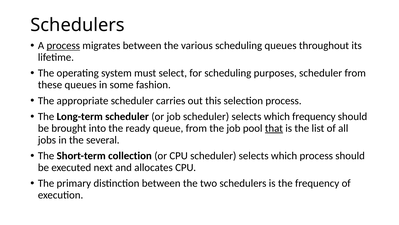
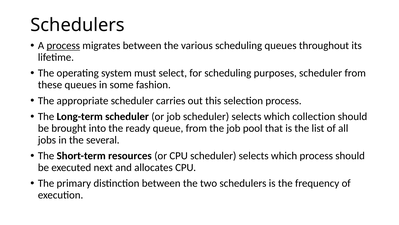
which frequency: frequency -> collection (314, 116)
that underline: present -> none (274, 128)
collection: collection -> resources (130, 155)
